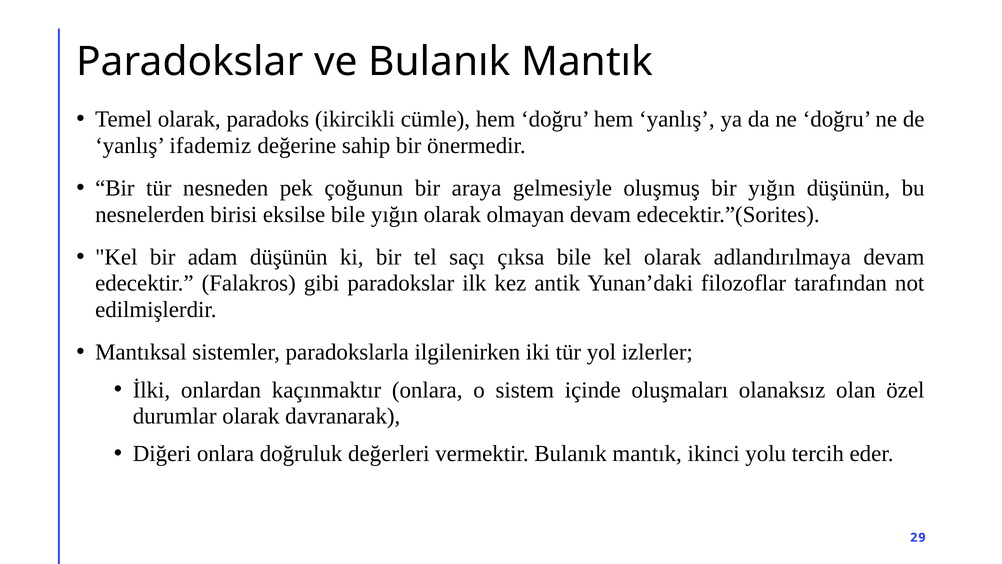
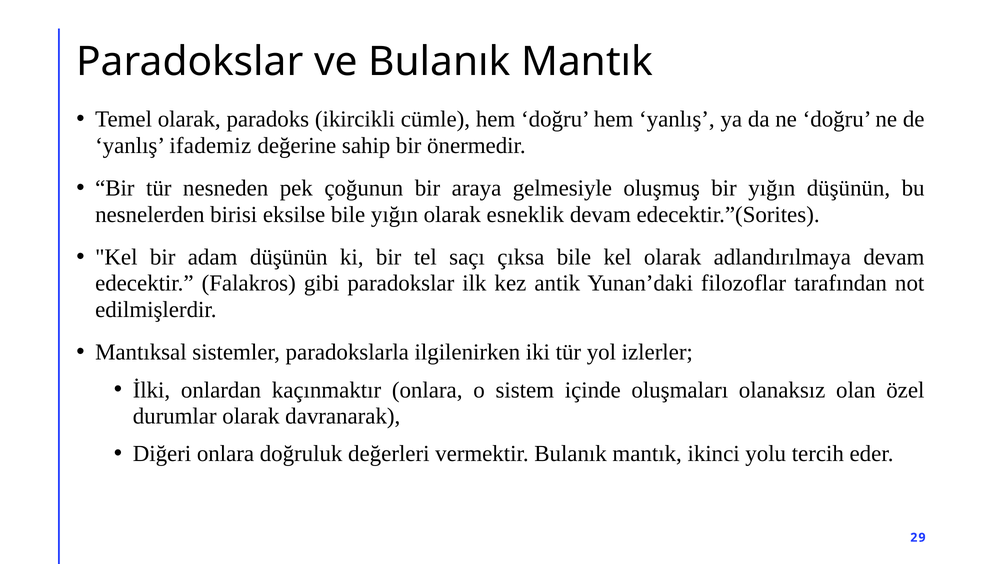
olmayan: olmayan -> esneklik (525, 214)
